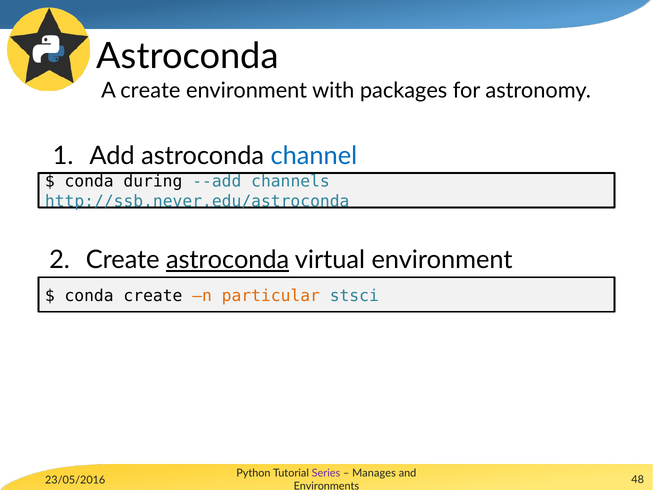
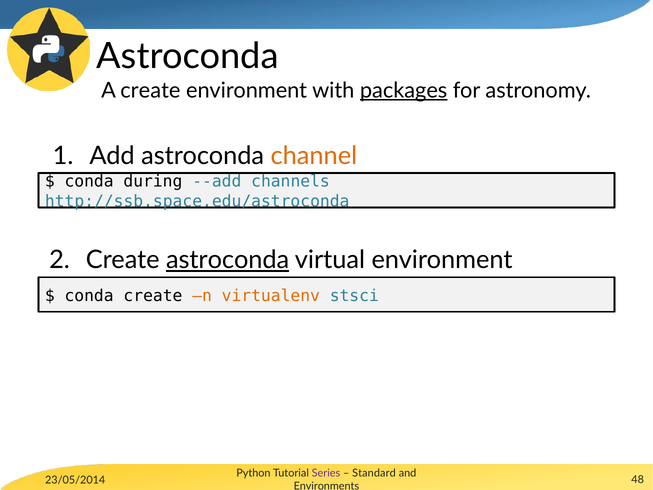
packages underline: none -> present (404, 90)
channel colour: blue -> orange (314, 156)
http://ssb.never.edu/astroconda: http://ssb.never.edu/astroconda -> http://ssb.space.edu/astroconda (197, 201)
particular: particular -> virtualenv (271, 295)
Manages: Manages -> Standard (374, 473)
23/05/2016: 23/05/2016 -> 23/05/2014 (75, 480)
